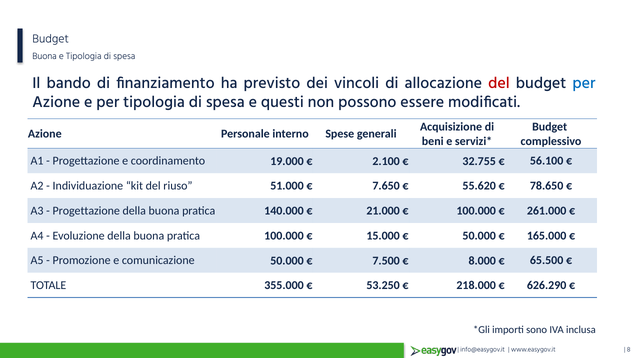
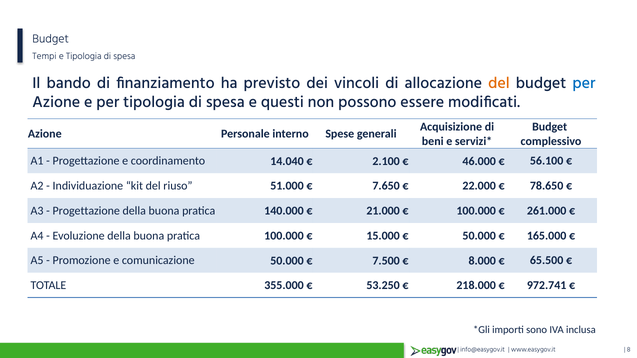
Buona: Buona -> Tempi (44, 56)
del colour: red -> orange (499, 83)
19.000: 19.000 -> 14.040 (287, 161)
32.755: 32.755 -> 46.000 (479, 161)
55.620: 55.620 -> 22.000 (479, 186)
626.290: 626.290 -> 972.741 (547, 286)
